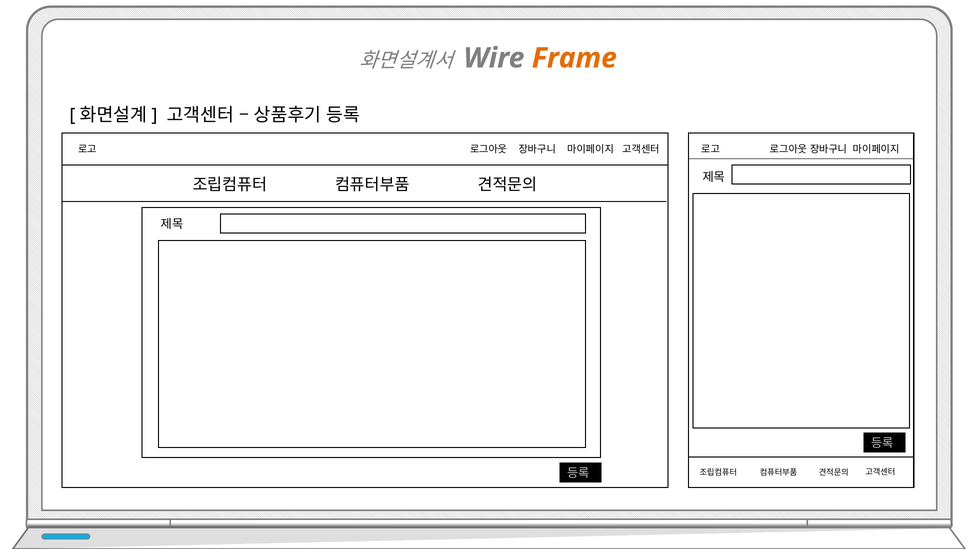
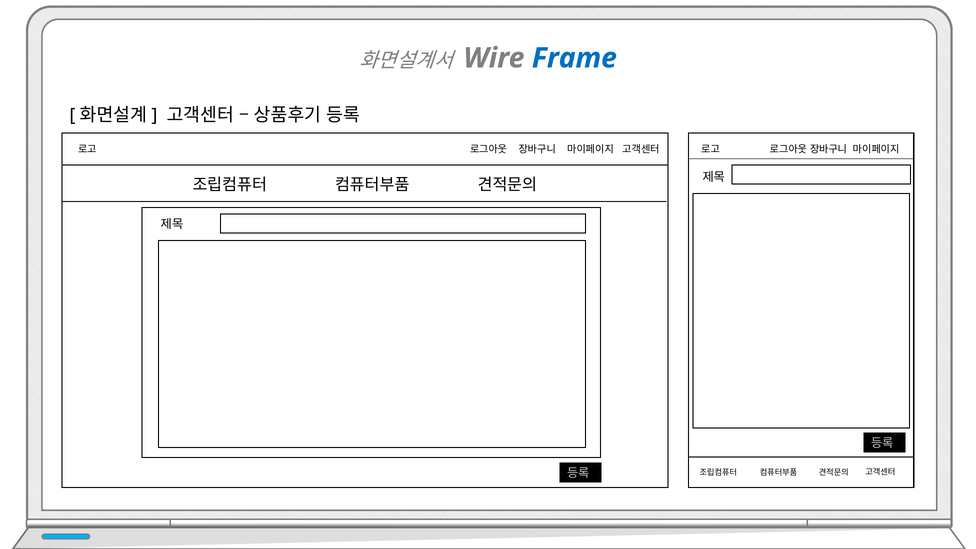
Frame colour: orange -> blue (574, 58)
